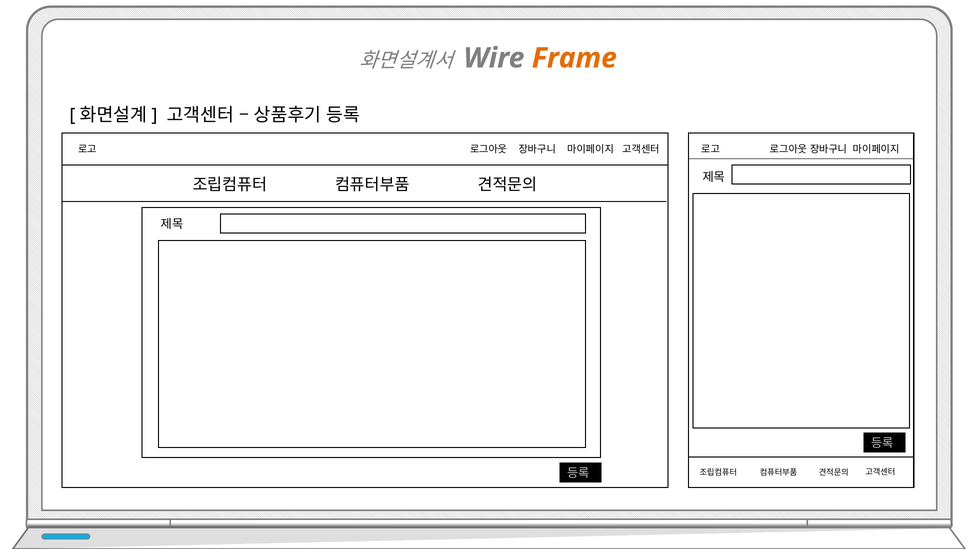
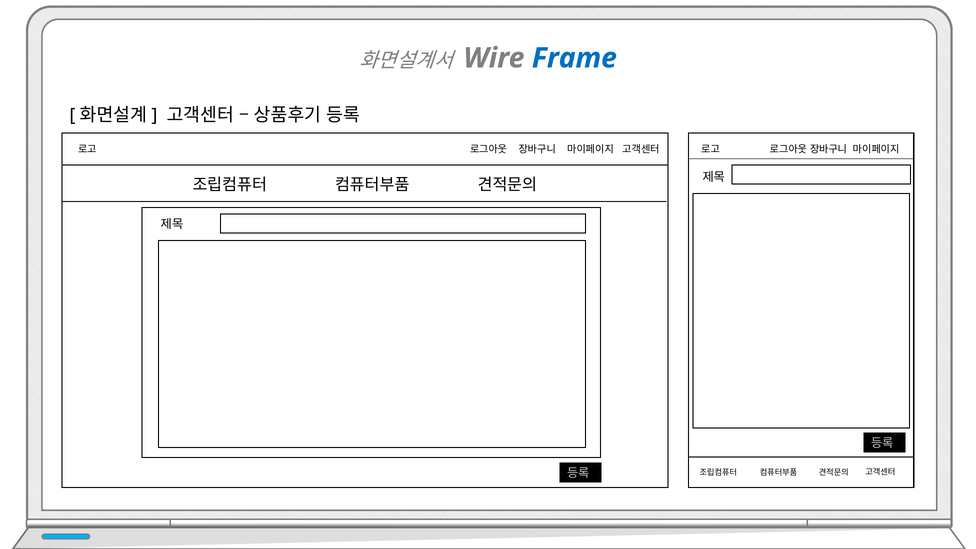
Frame colour: orange -> blue (574, 58)
